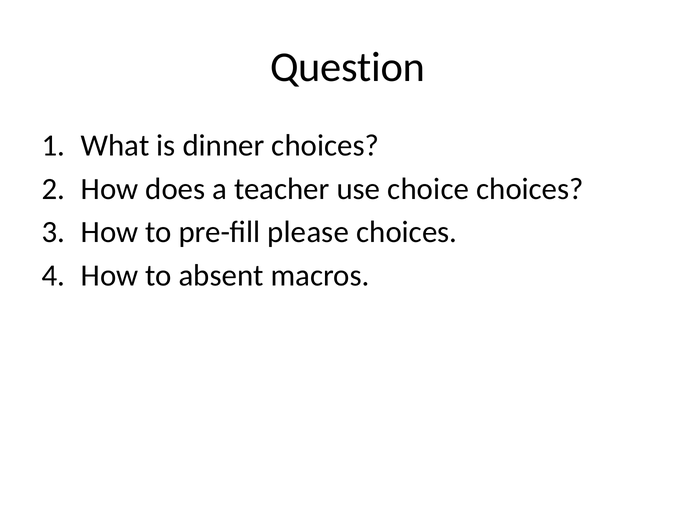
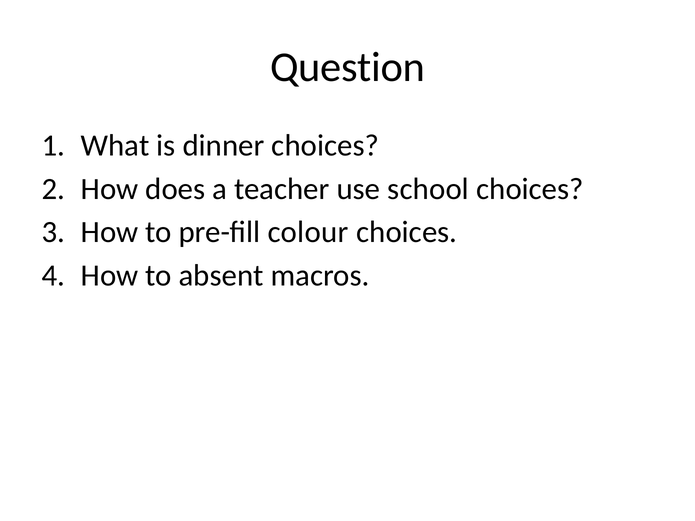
choice: choice -> school (428, 189)
please: please -> colour (308, 232)
